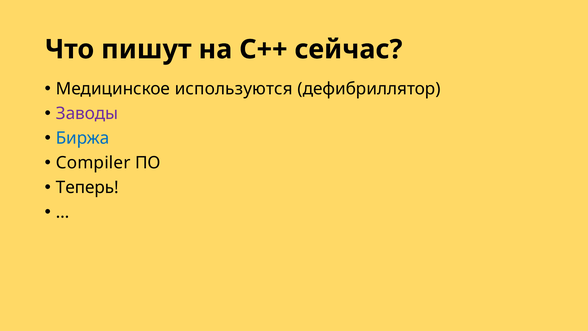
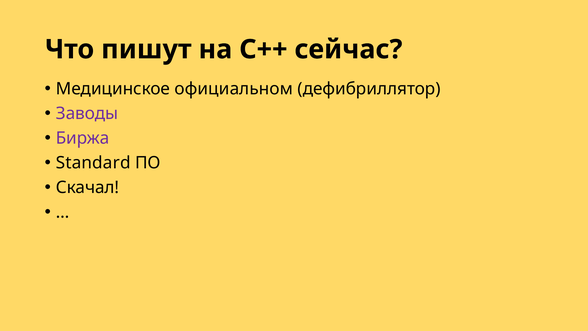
используются: используются -> официальном (234, 89)
Биржа colour: blue -> purple (83, 138)
Compiler: Compiler -> Standard (93, 163)
Теперь: Теперь -> Скачал (87, 187)
